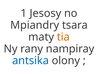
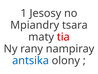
tia colour: orange -> red (63, 37)
